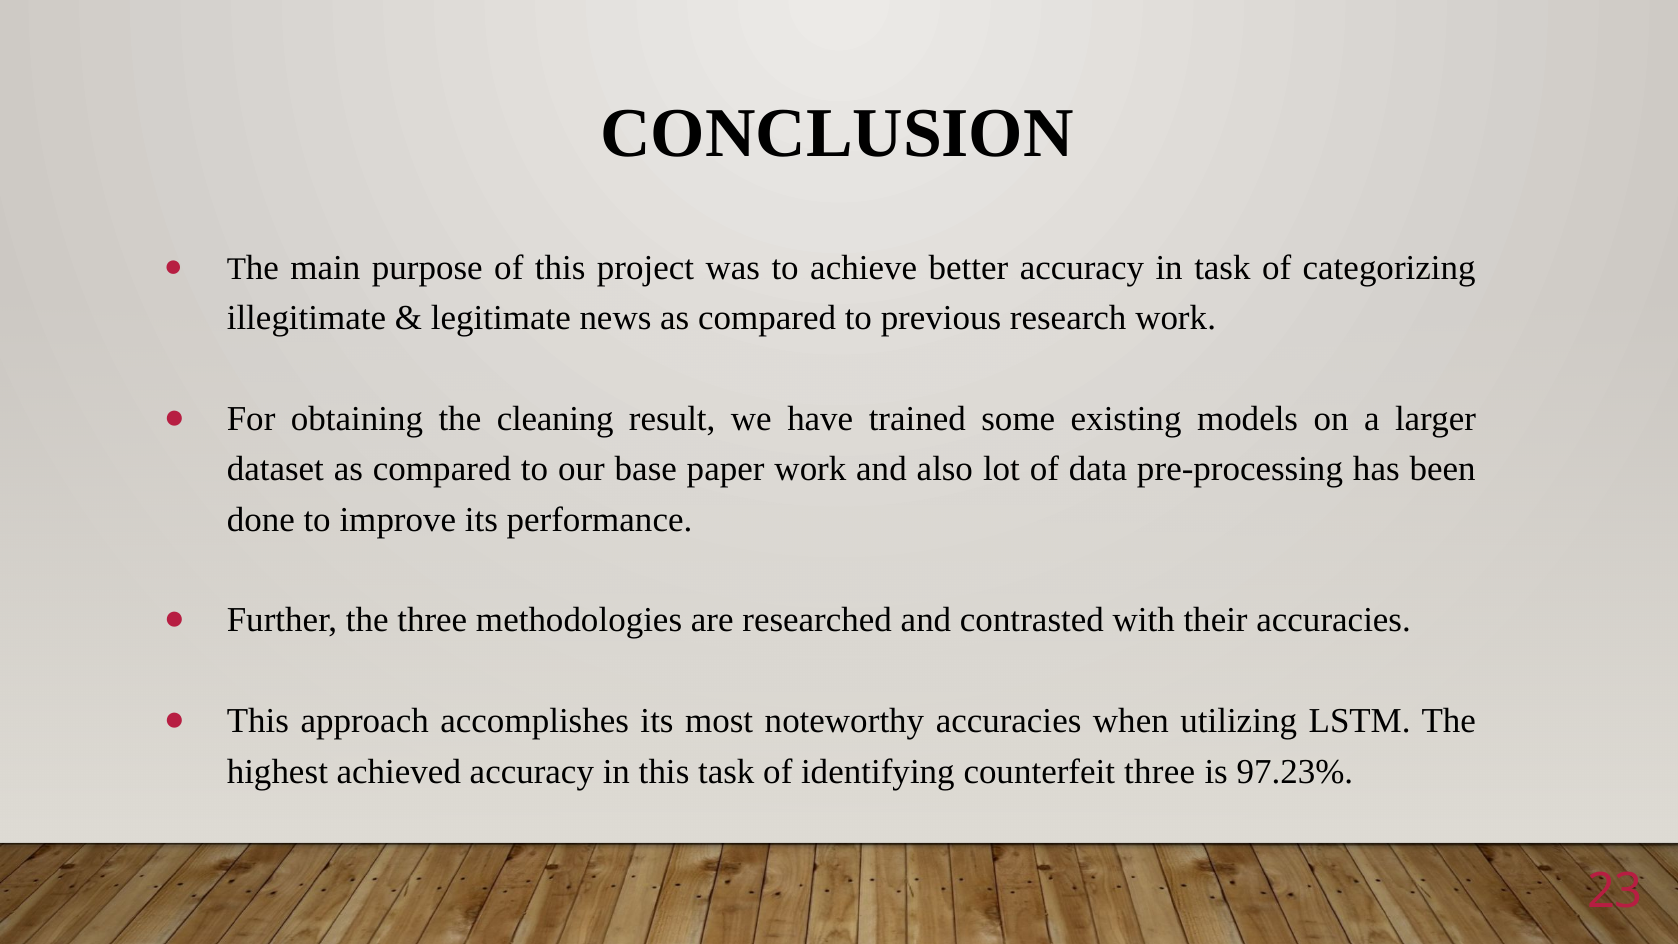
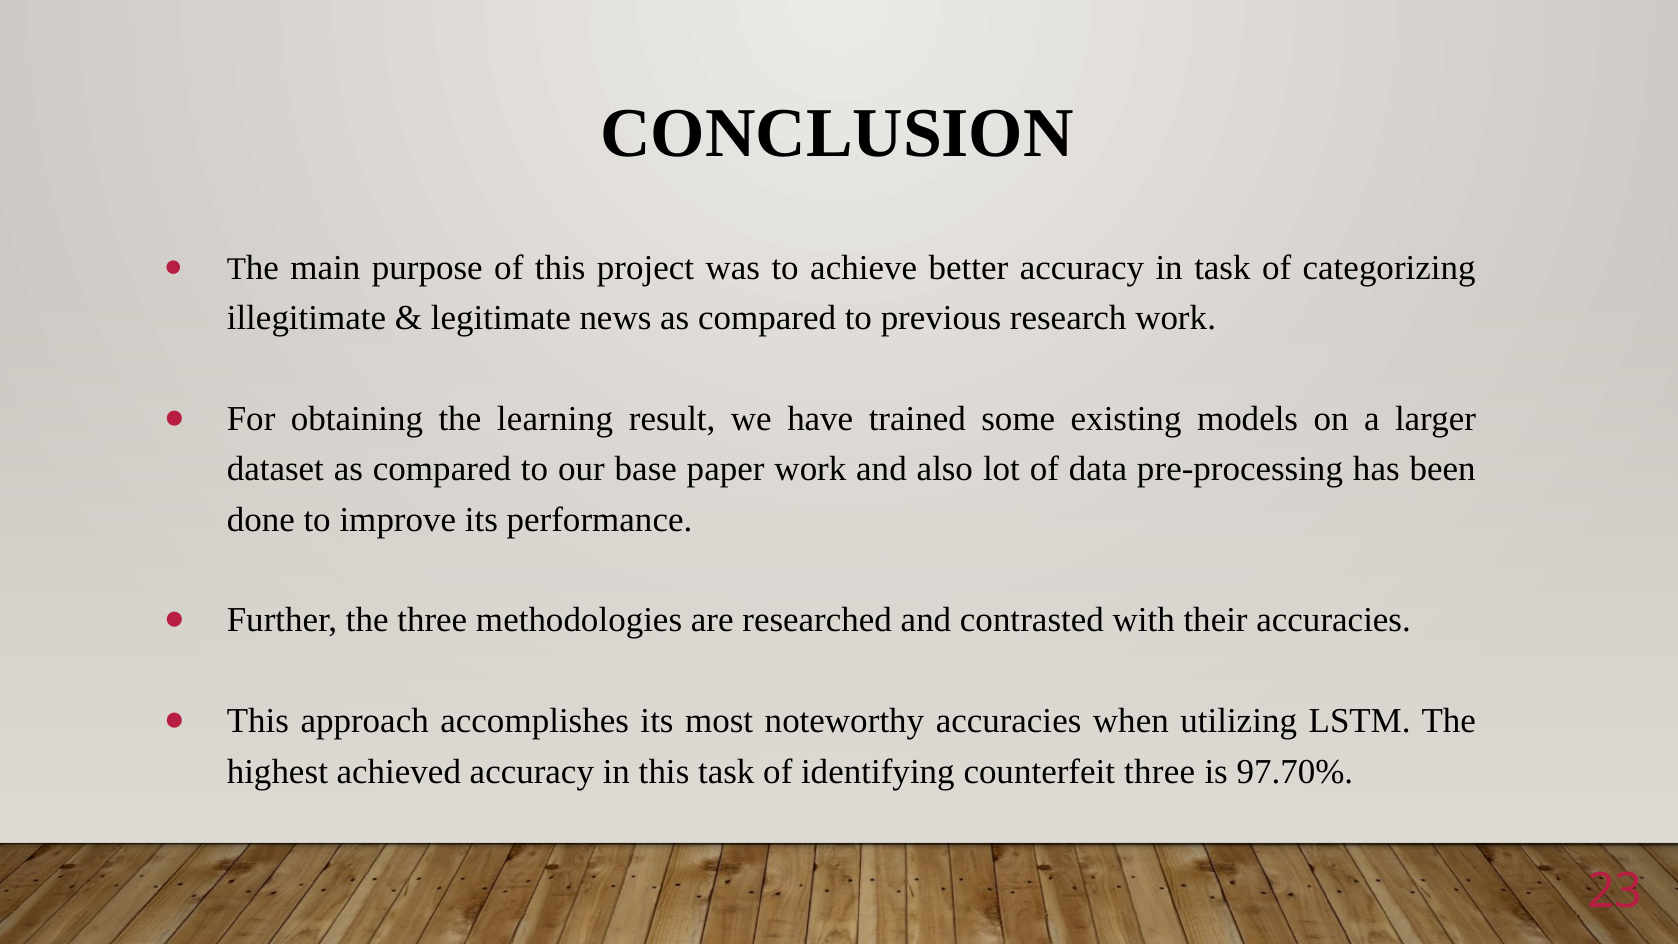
cleaning: cleaning -> learning (555, 419)
97.23%: 97.23% -> 97.70% (1295, 771)
